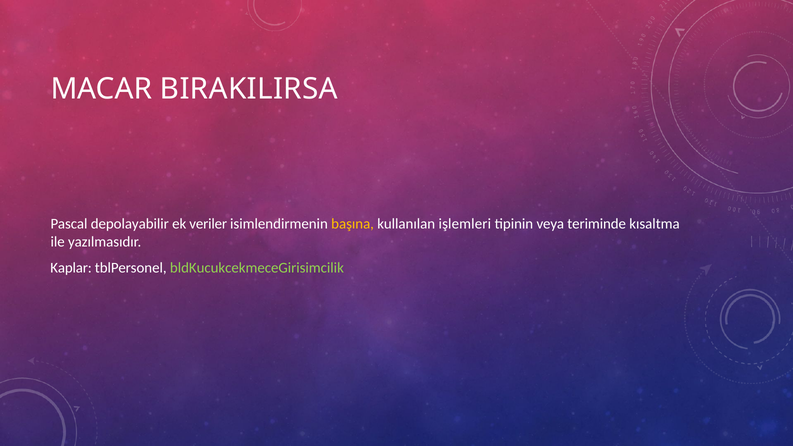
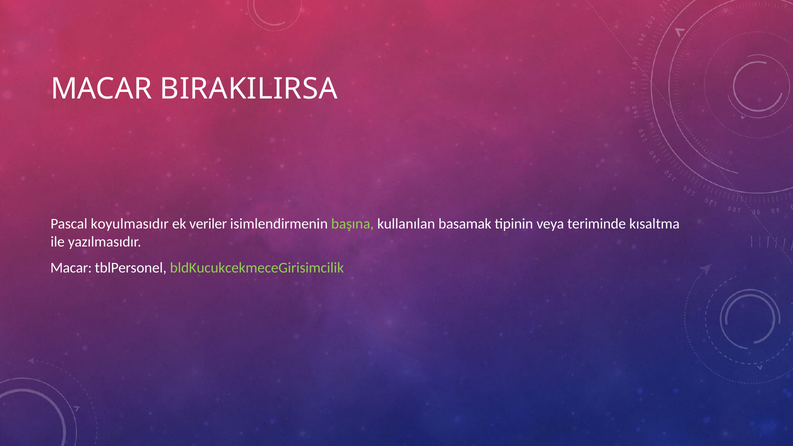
depolayabilir: depolayabilir -> koyulmasıdır (130, 224)
başına colour: yellow -> light green (353, 224)
işlemleri: işlemleri -> basamak (465, 224)
Kaplar: Kaplar -> Macar (71, 268)
